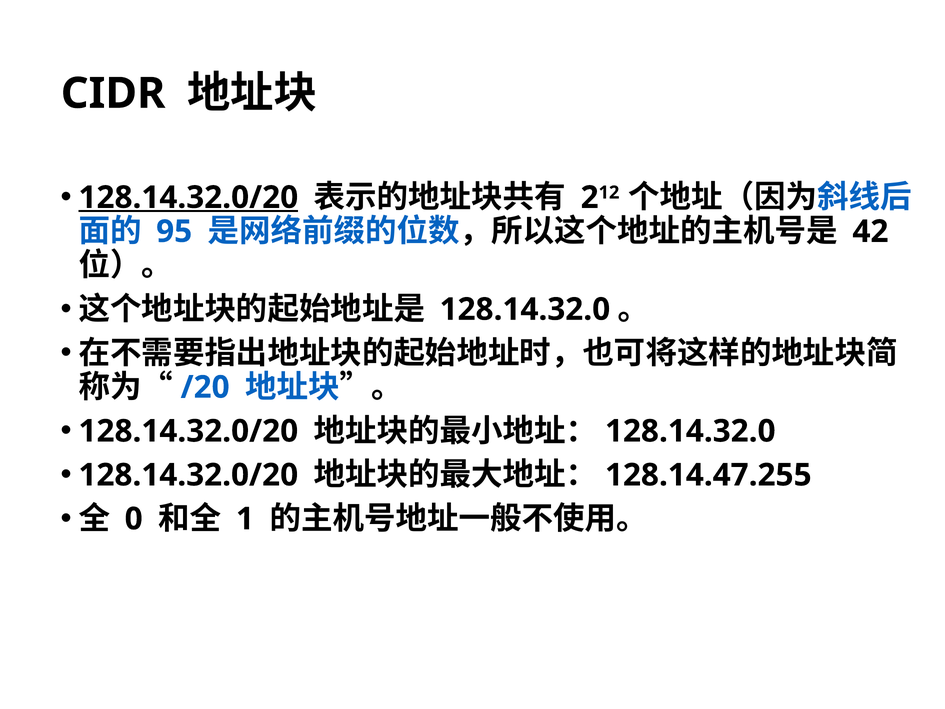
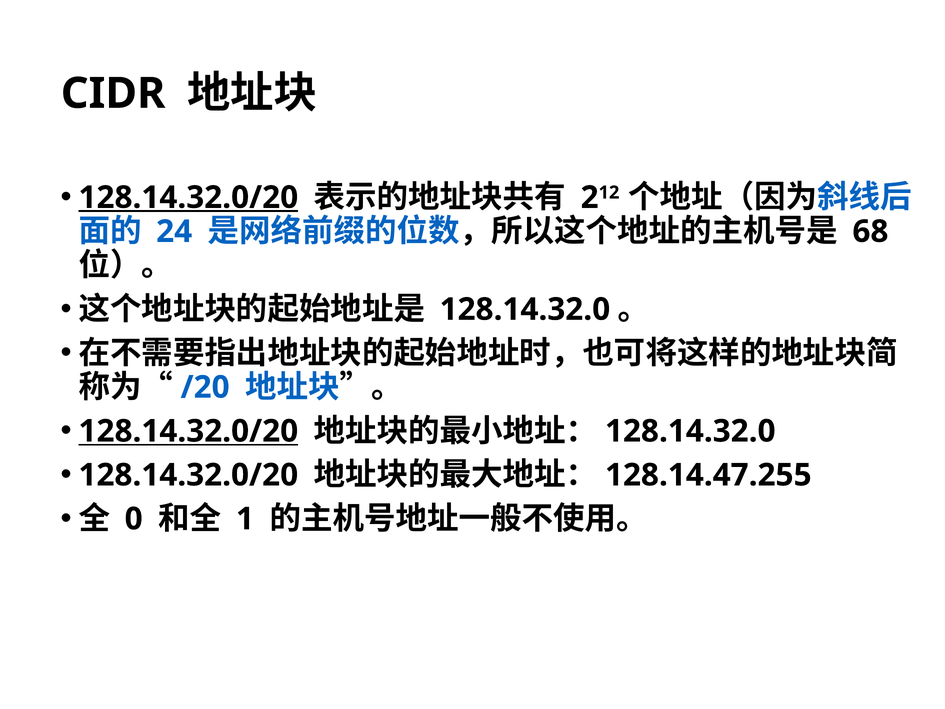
95: 95 -> 24 (174, 231)
42: 42 -> 68 (870, 231)
128.14.32.0/20 underline: none -> present (188, 431)
